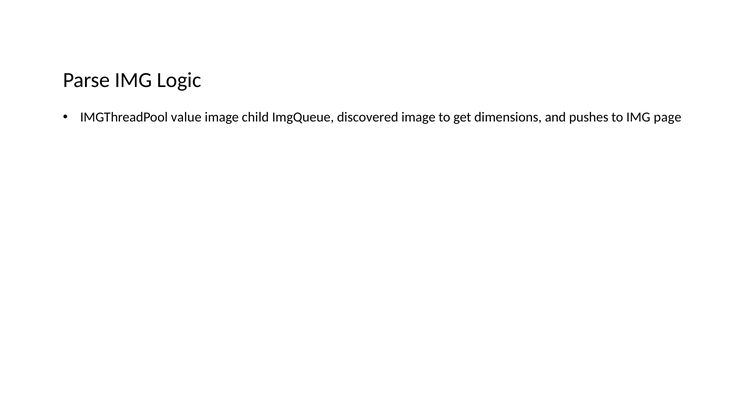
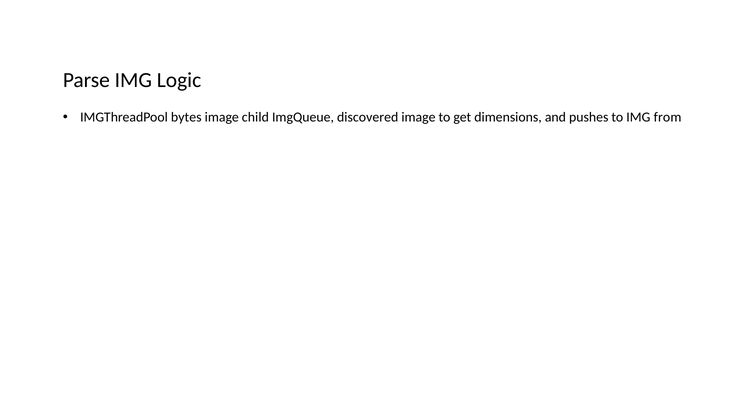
value: value -> bytes (186, 117)
page: page -> from (668, 117)
